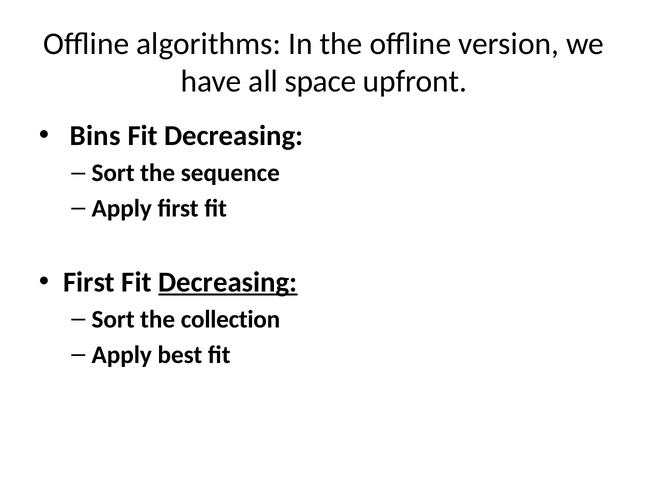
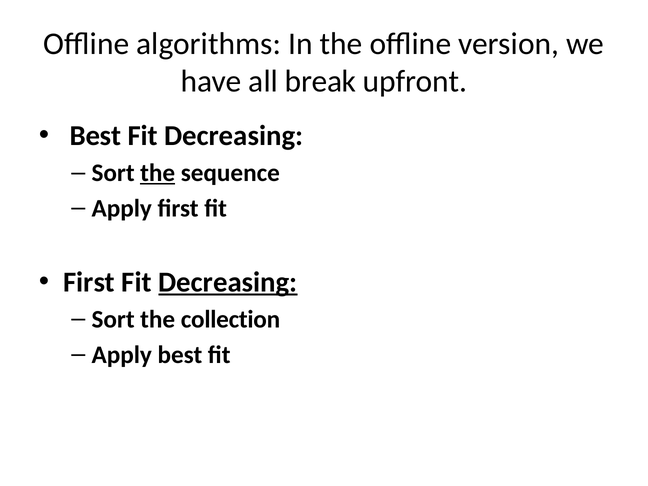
space: space -> break (321, 82)
Bins: Bins -> Best (95, 136)
the underline: none -> present (158, 173)
